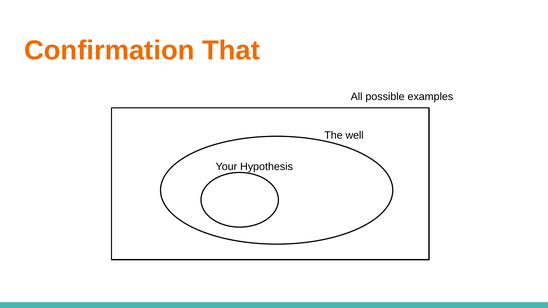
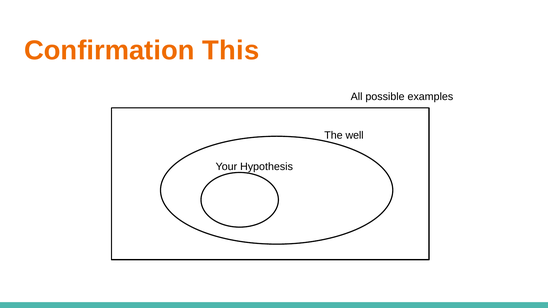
That: That -> This (231, 51)
